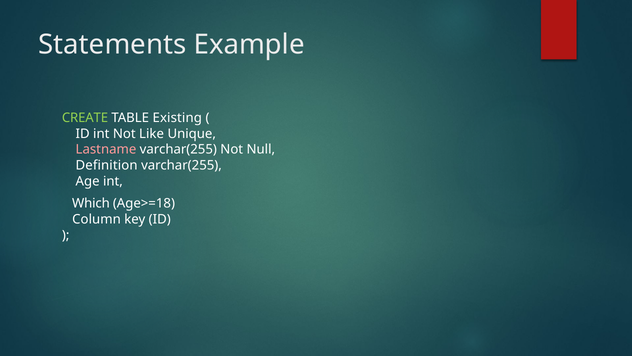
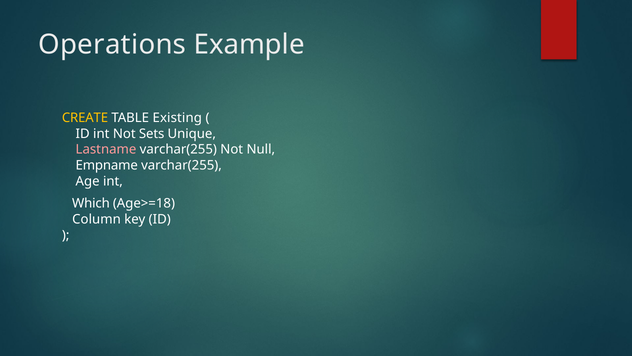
Statements: Statements -> Operations (112, 44)
CREATE colour: light green -> yellow (85, 118)
Like: Like -> Sets (152, 133)
Definition: Definition -> Empname (107, 165)
